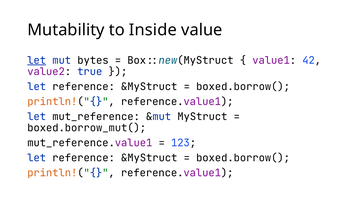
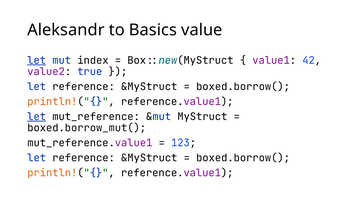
Mutability: Mutability -> Aleksandr (66, 30)
Inside: Inside -> Basics (153, 30)
bytes: bytes -> index (93, 61)
let underline: none -> present (37, 117)
